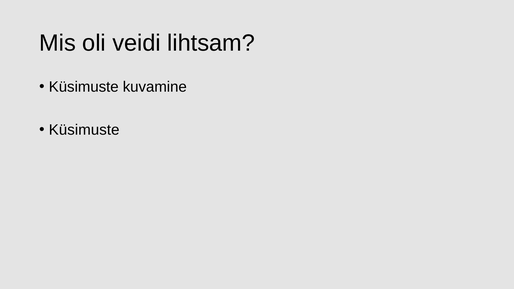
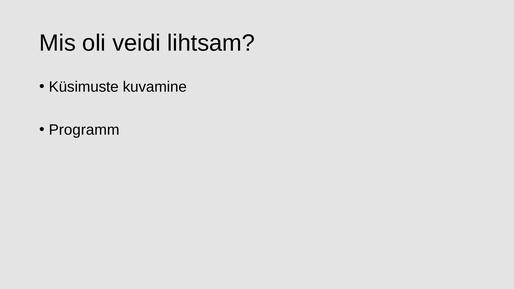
Küsimuste: Küsimuste -> Programm (84, 130)
